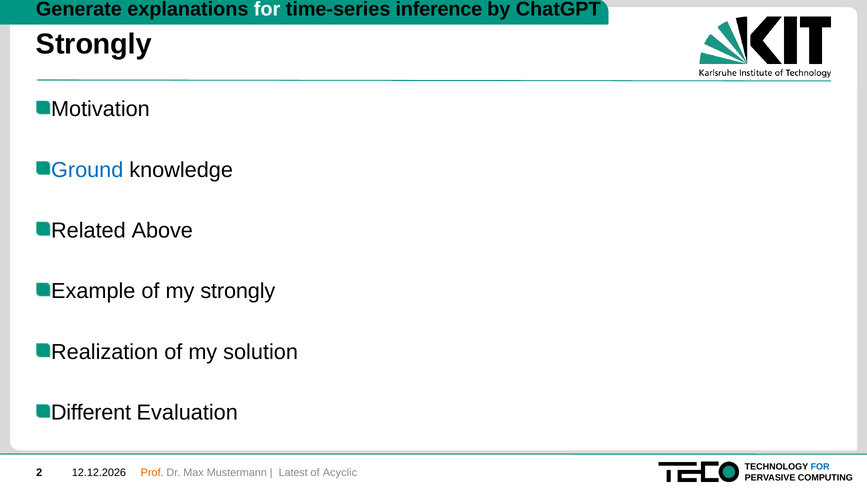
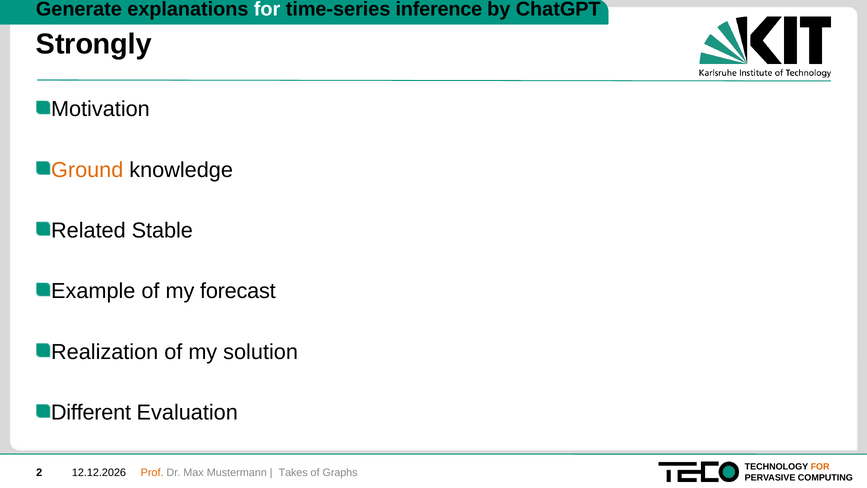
Ground colour: blue -> orange (87, 170)
Above: Above -> Stable (162, 230)
my strongly: strongly -> forecast (238, 291)
FOR colour: blue -> orange (820, 466)
Latest: Latest -> Takes (293, 473)
Acyclic: Acyclic -> Graphs (340, 473)
